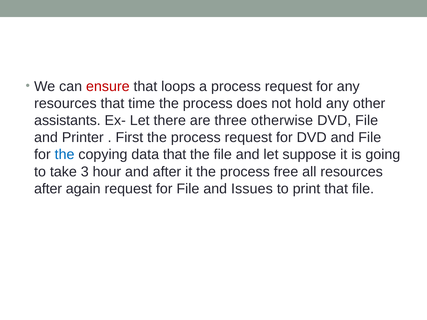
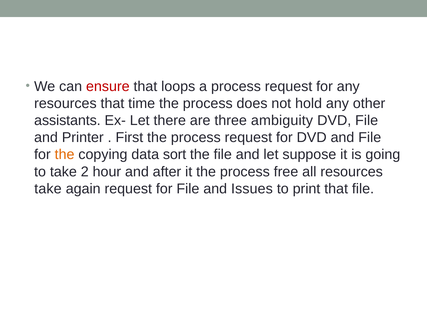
otherwise: otherwise -> ambiguity (282, 121)
the colour: blue -> orange (65, 155)
data that: that -> sort (175, 155)
3: 3 -> 2 (85, 172)
after: after -> take (48, 189)
